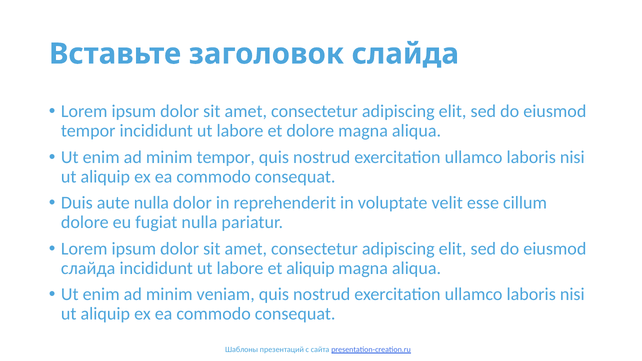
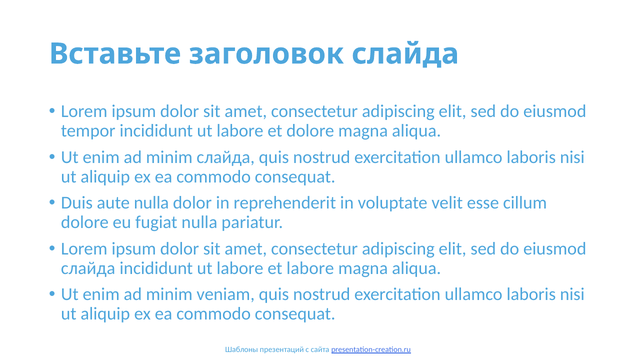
minim tempor: tempor -> слайда (226, 157)
et aliquip: aliquip -> labore (310, 268)
